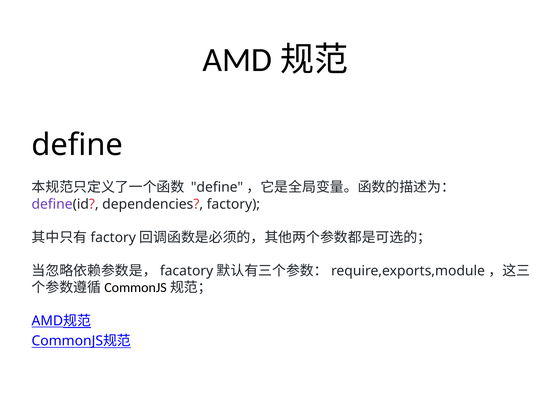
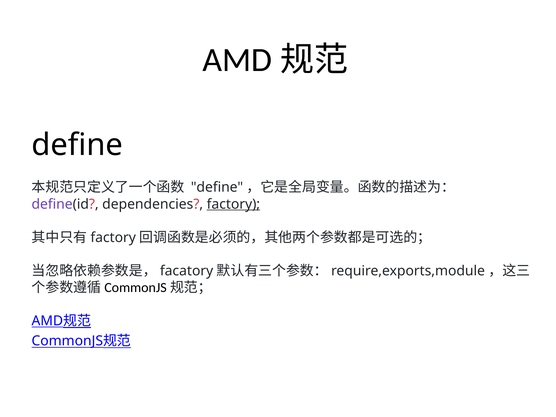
factory underline: none -> present (233, 204)
